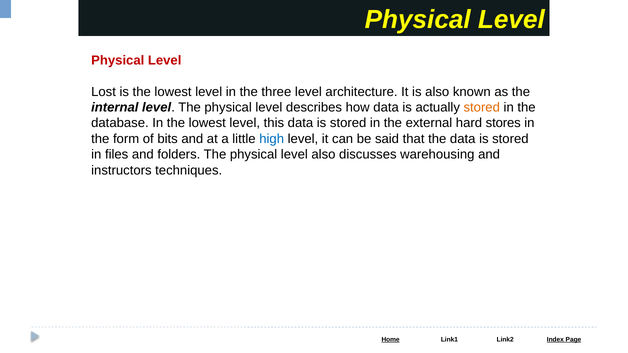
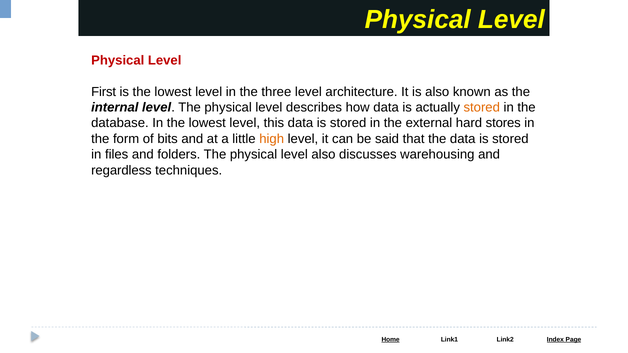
Lost: Lost -> First (104, 92)
high colour: blue -> orange (272, 139)
instructors: instructors -> regardless (121, 170)
